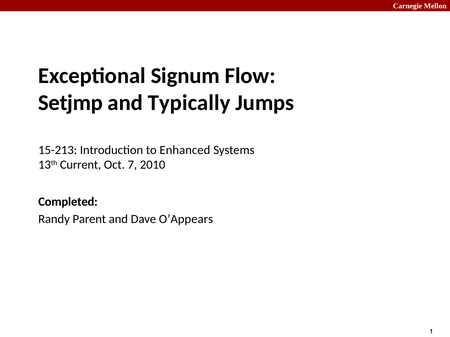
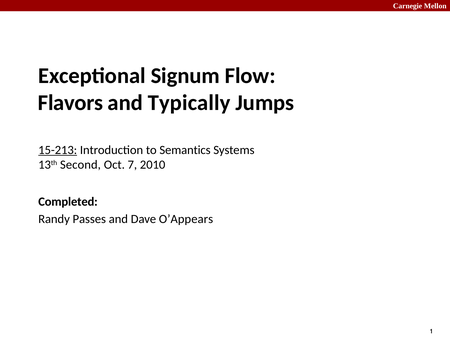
Setjmp: Setjmp -> Flavors (71, 103)
15-213 underline: none -> present (58, 150)
Enhanced: Enhanced -> Semantics (185, 150)
Current: Current -> Second (80, 165)
Parent: Parent -> Passes (89, 219)
